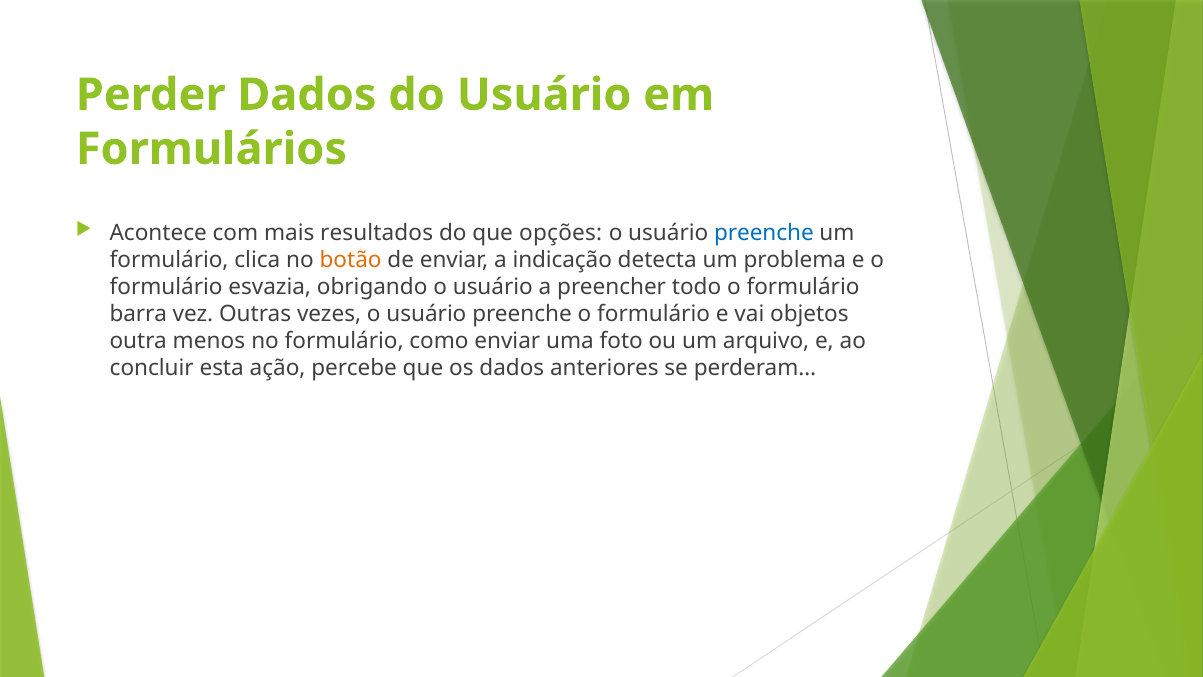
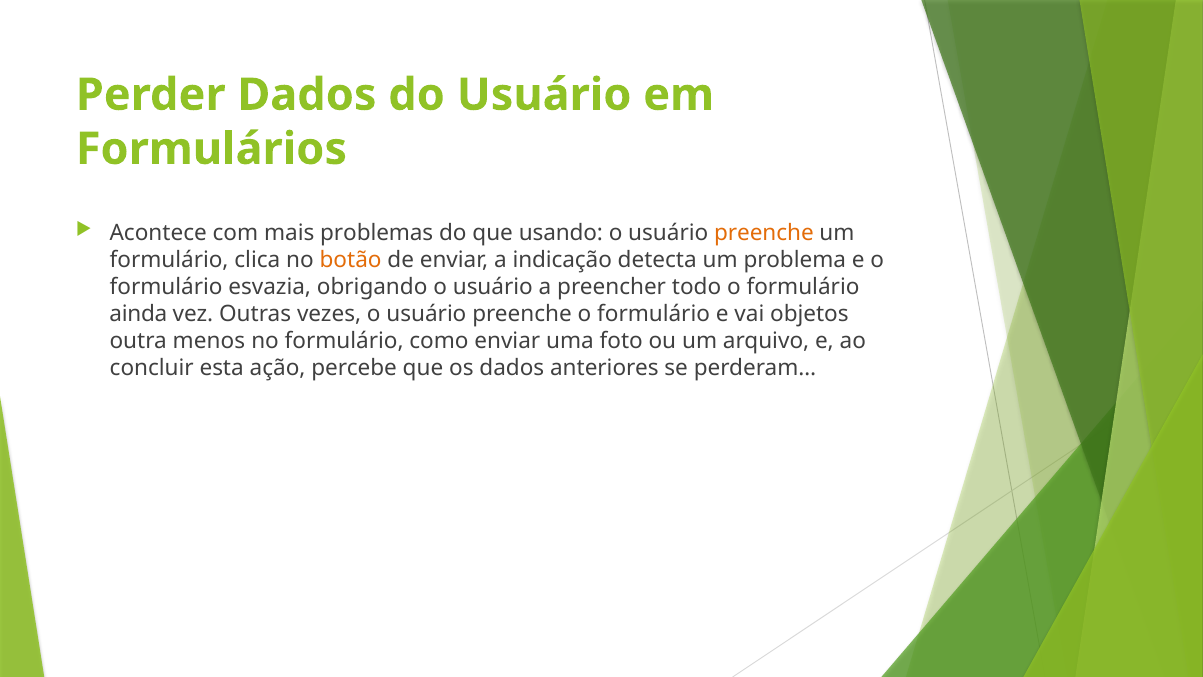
resultados: resultados -> problemas (377, 233)
opções: opções -> usando (561, 233)
preenche colour: blue -> orange (764, 233)
barra: barra -> ainda (138, 314)
